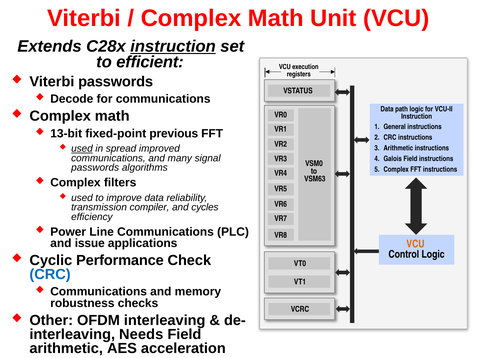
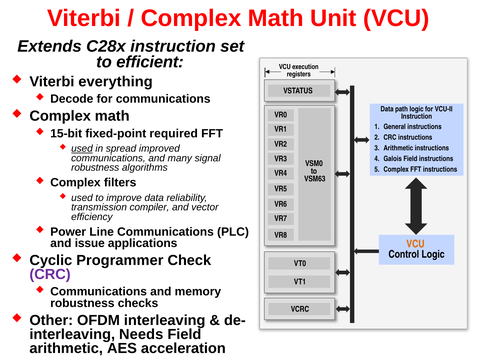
instruction underline: present -> none (173, 46)
Viterbi passwords: passwords -> everything (116, 82)
13-bit: 13-bit -> 15-bit (66, 133)
previous: previous -> required (174, 133)
passwords: passwords -> robustness (95, 168)
cycles: cycles -> vector (205, 207)
Performance: Performance -> Programmer (120, 260)
CRC colour: blue -> purple (50, 274)
